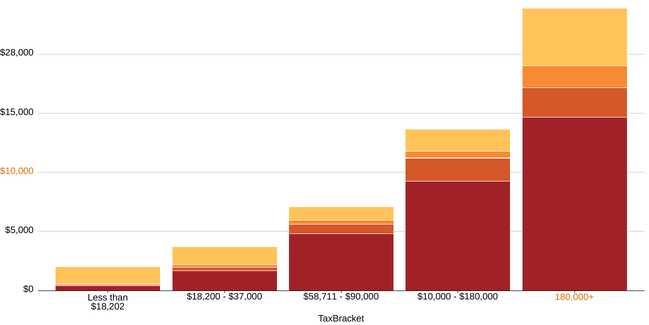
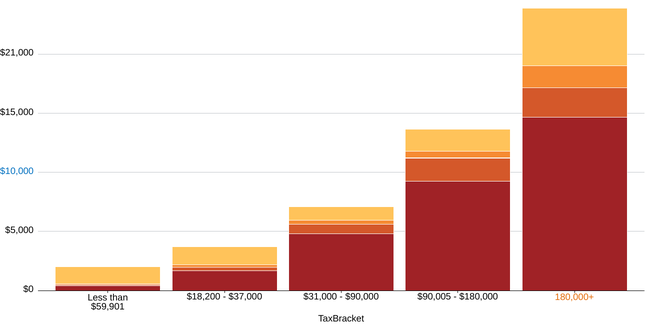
$28,000: $28,000 -> $21,000 (17, 53)
$10,000 colour: orange -> blue (17, 171)
$58,711: $58,711 -> $31,000 (320, 296)
$90,000 $10,000: $10,000 -> $90,005 (434, 296)
$18,202: $18,202 -> $59,901 (108, 306)
